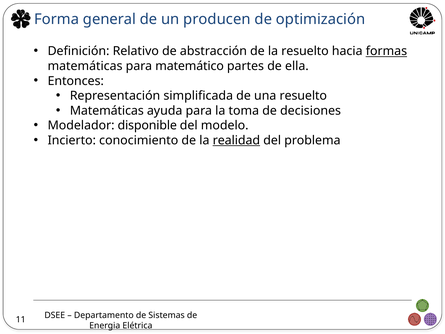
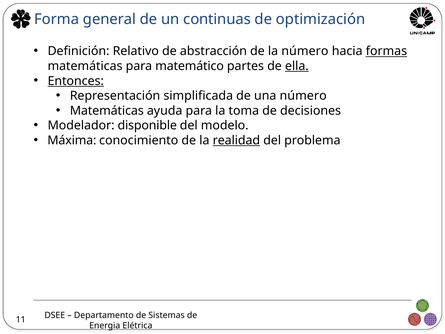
producen: producen -> continuas (217, 19)
la resuelto: resuelto -> número (305, 51)
ella underline: none -> present (297, 66)
Entonces underline: none -> present (76, 81)
una resuelto: resuelto -> número (303, 96)
Incierto: Incierto -> Máxima (72, 140)
